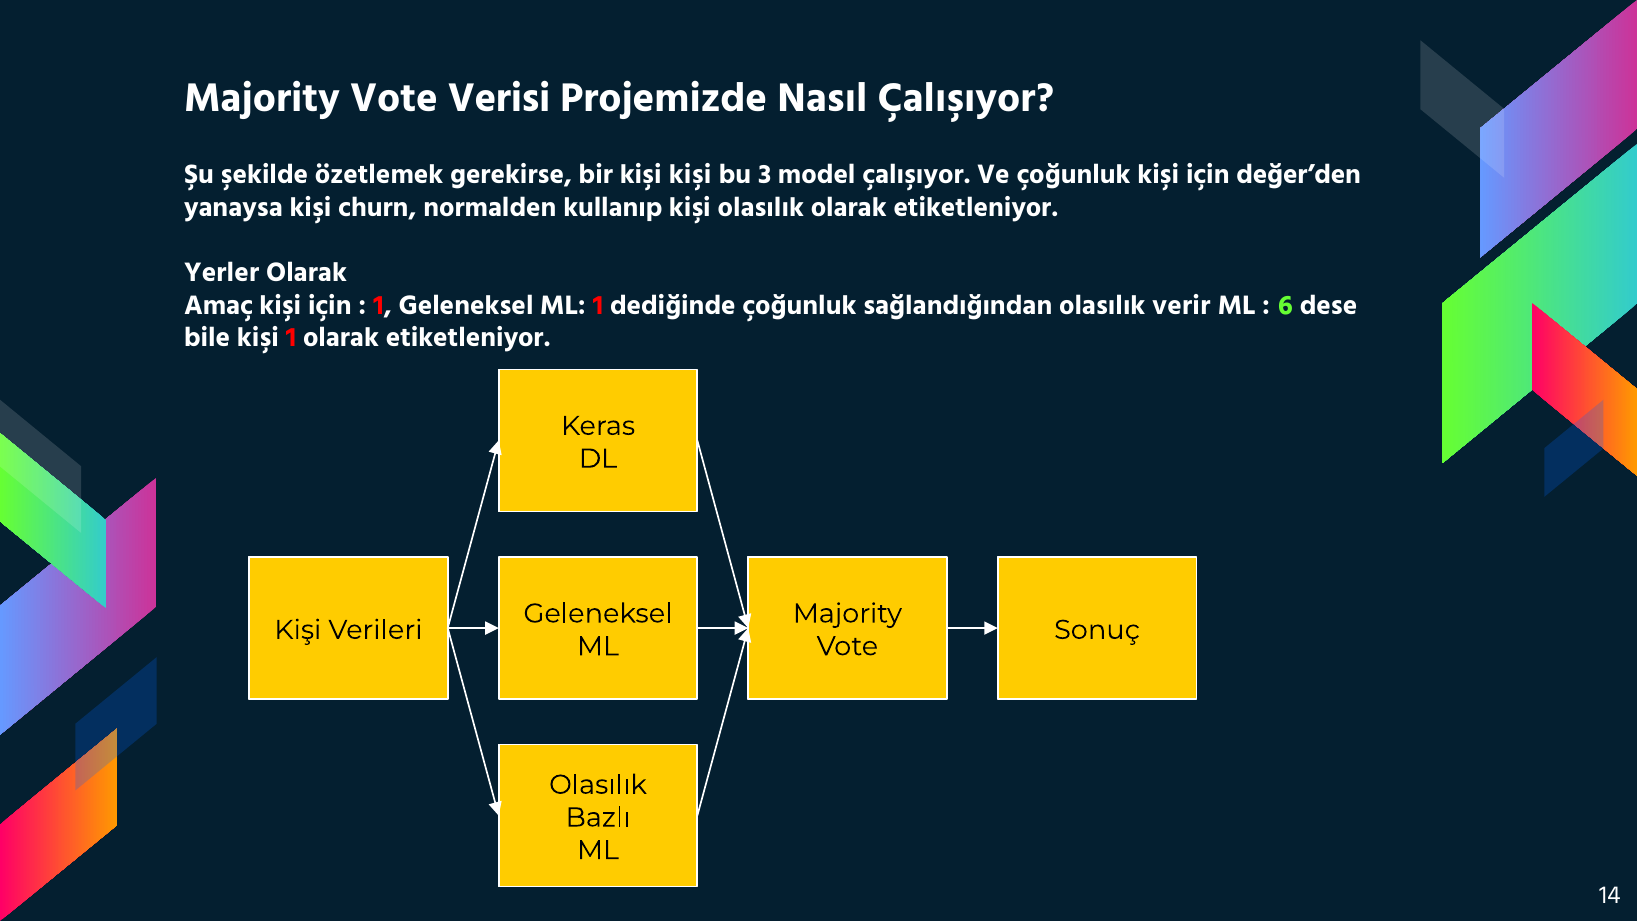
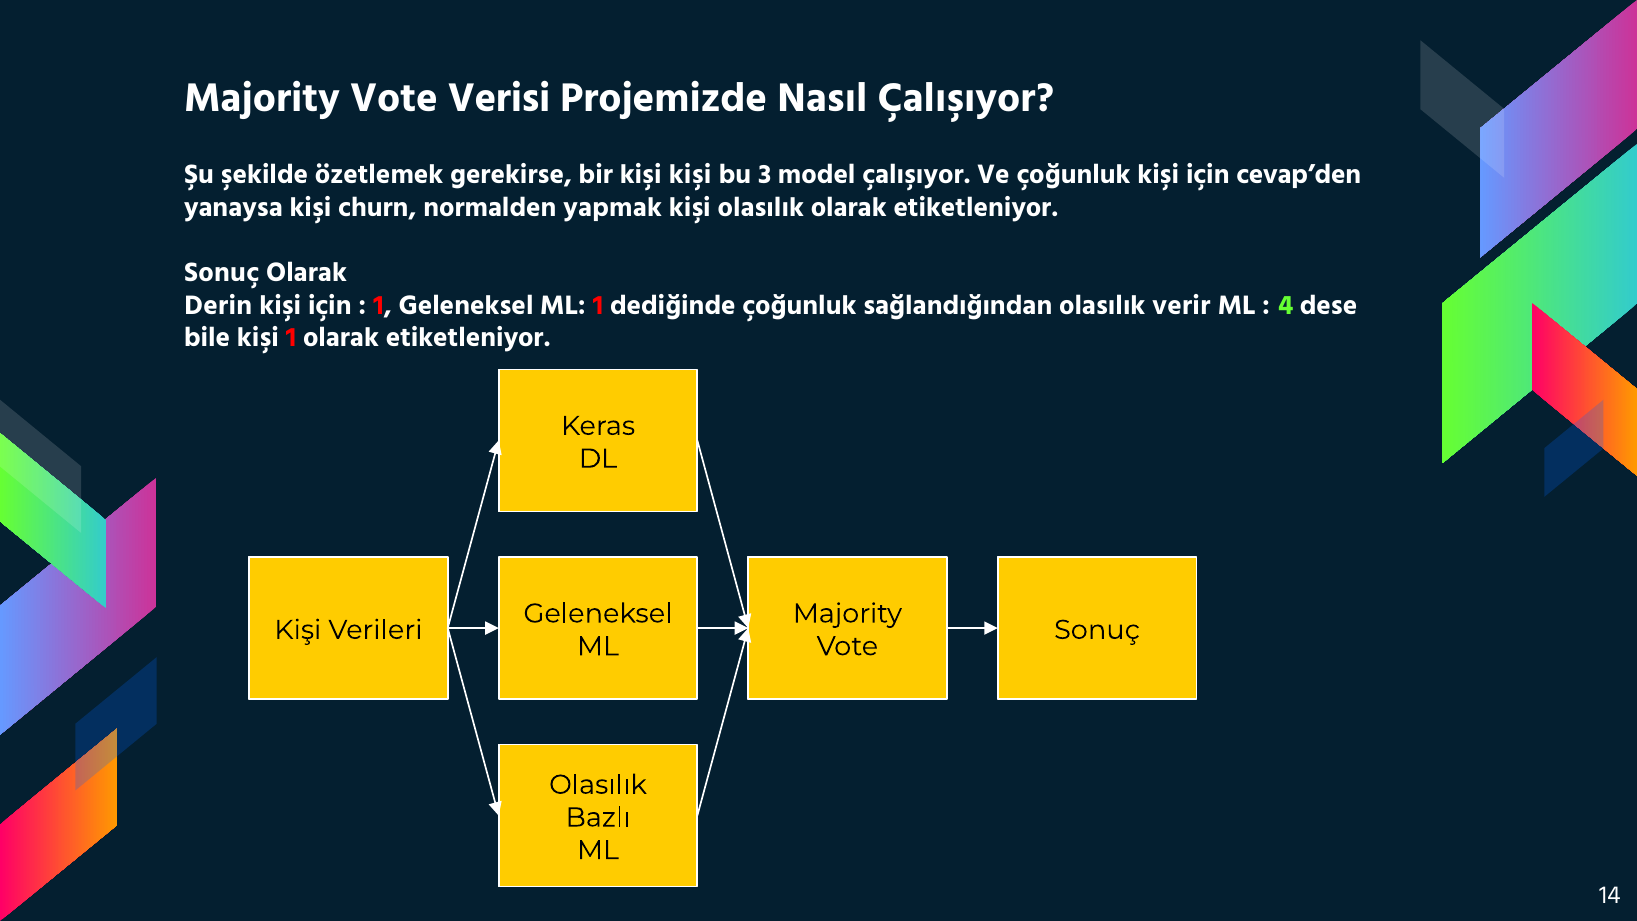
değer’den: değer’den -> cevap’den (1299, 174)
kullanıp: kullanıp -> yapmak (613, 207)
Yerler: Yerler -> Sonuç (222, 272)
Amaç: Amaç -> Derin (218, 305)
6: 6 -> 4 (1286, 305)
